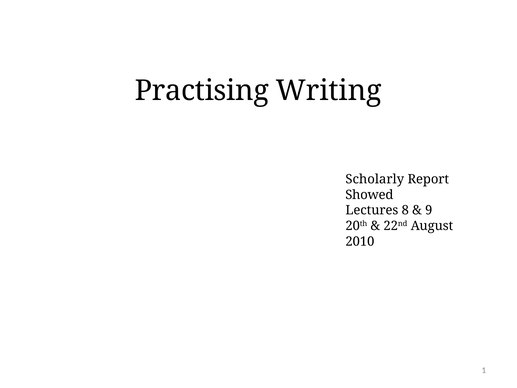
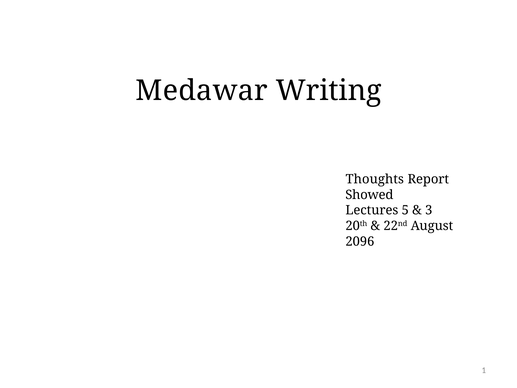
Practising: Practising -> Medawar (202, 91)
Scholarly: Scholarly -> Thoughts (375, 179)
8: 8 -> 5 (405, 210)
9: 9 -> 3 (429, 210)
2010: 2010 -> 2096 (360, 241)
